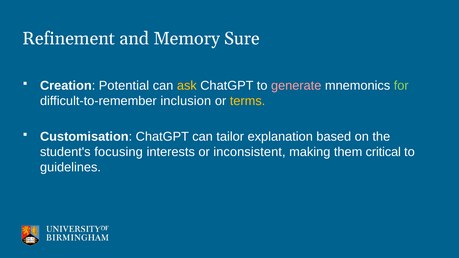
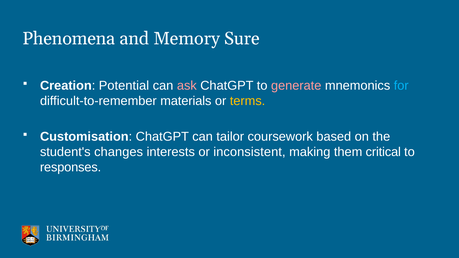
Refinement: Refinement -> Phenomena (69, 38)
ask colour: yellow -> pink (187, 86)
for colour: light green -> light blue (401, 86)
inclusion: inclusion -> materials (186, 101)
explanation: explanation -> coursework (280, 137)
focusing: focusing -> changes (119, 152)
guidelines: guidelines -> responses (71, 167)
